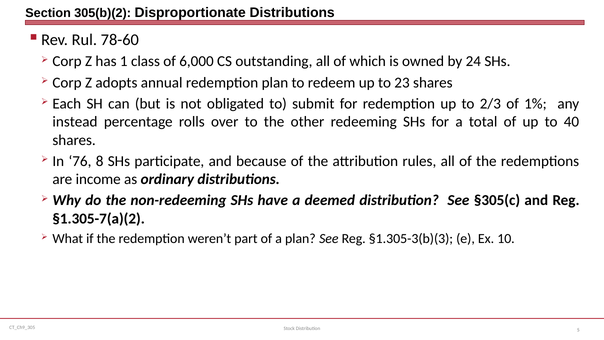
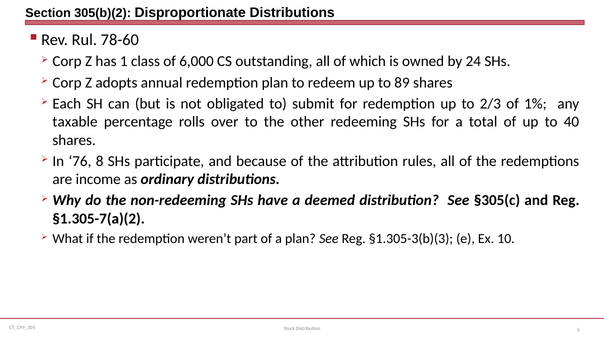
23: 23 -> 89 (402, 83)
instead: instead -> taxable (75, 122)
